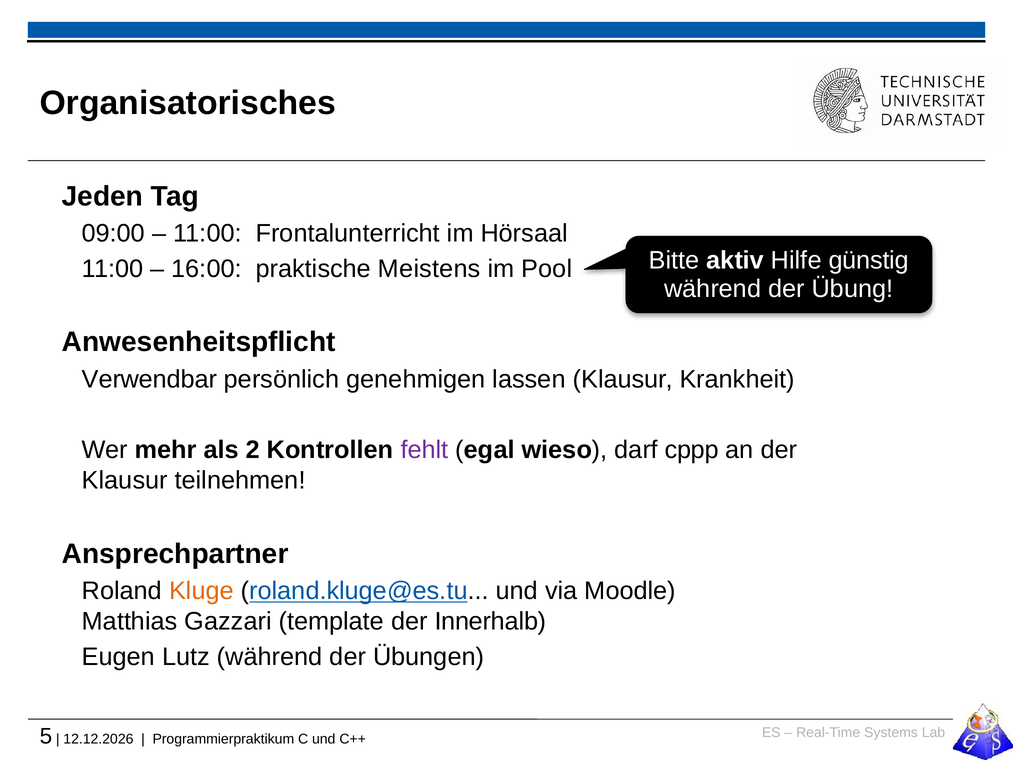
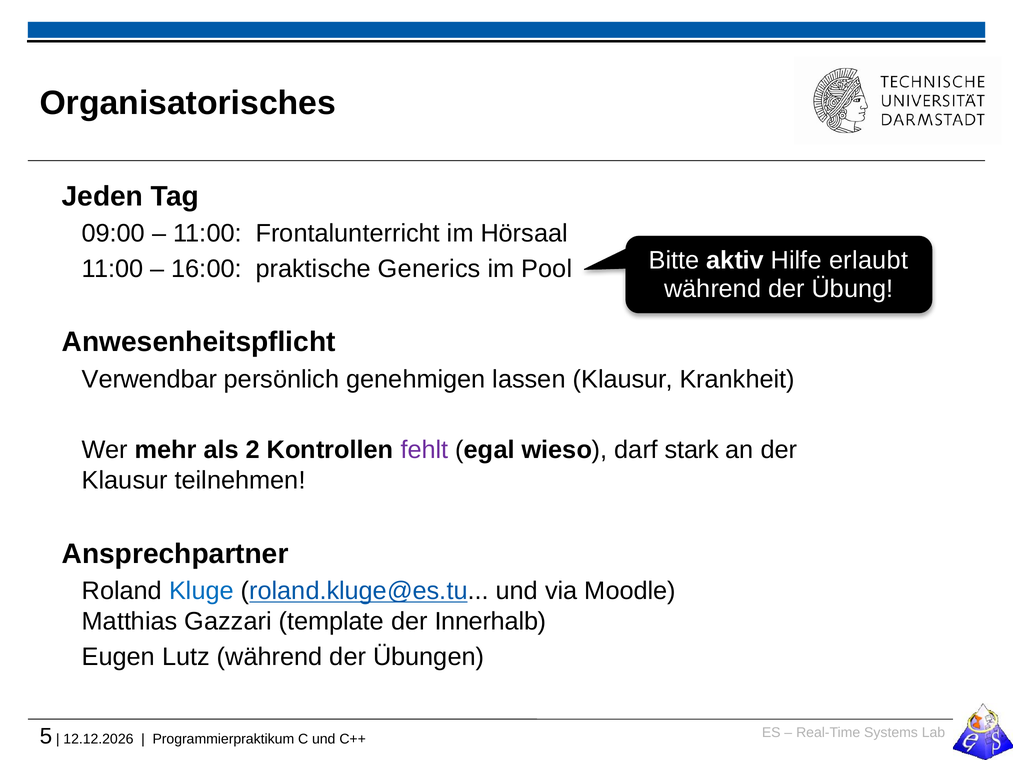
günstig: günstig -> erlaubt (869, 260)
Meistens: Meistens -> Generics (429, 269)
cppp: cppp -> stark (692, 450)
Kluge colour: orange -> blue (201, 591)
